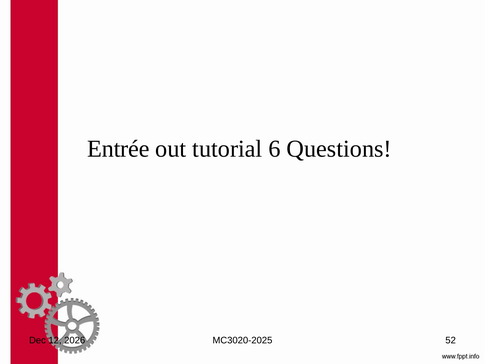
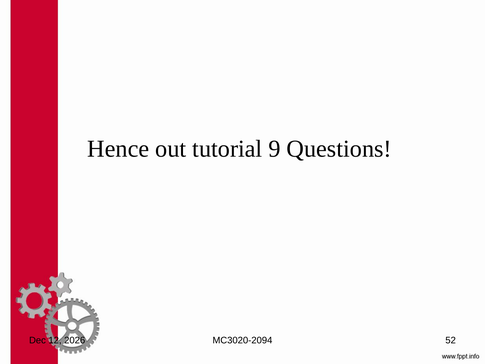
Entrée: Entrée -> Hence (118, 149)
6: 6 -> 9 (275, 149)
MC3020-2025: MC3020-2025 -> MC3020-2094 (242, 340)
